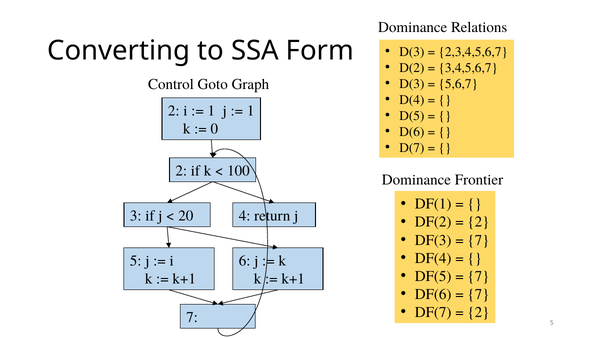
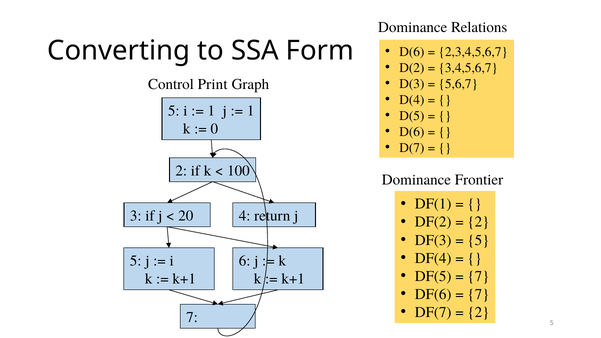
D(3: D(3 -> D(6 (412, 52)
Goto: Goto -> Print (213, 84)
2: 2 -> 5 (174, 111)
7: 7 -> 5 (478, 240)
